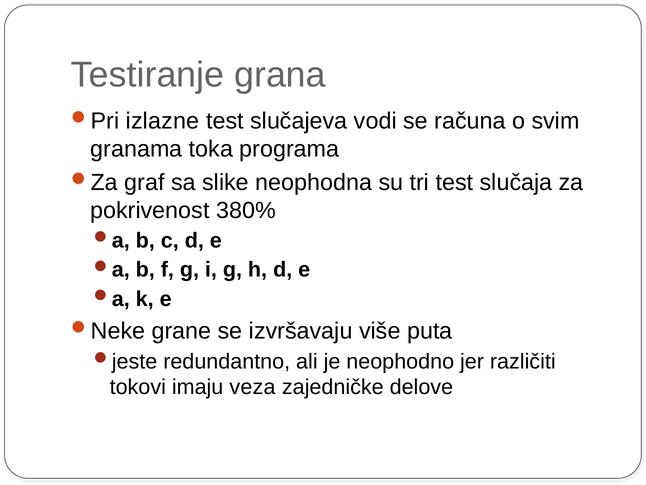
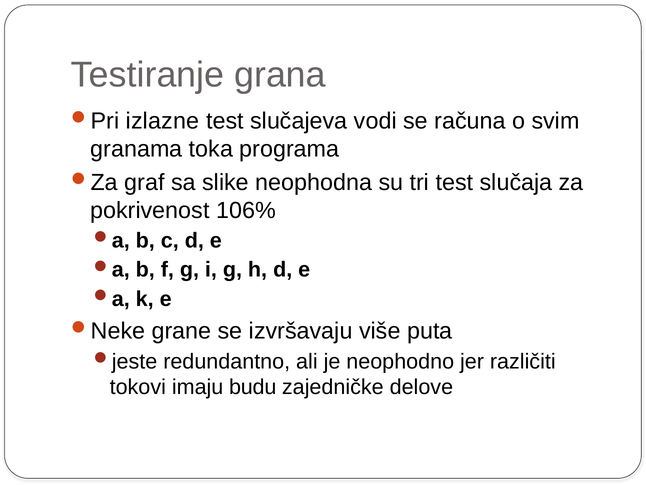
380%: 380% -> 106% (246, 210)
veza: veza -> budu (253, 387)
